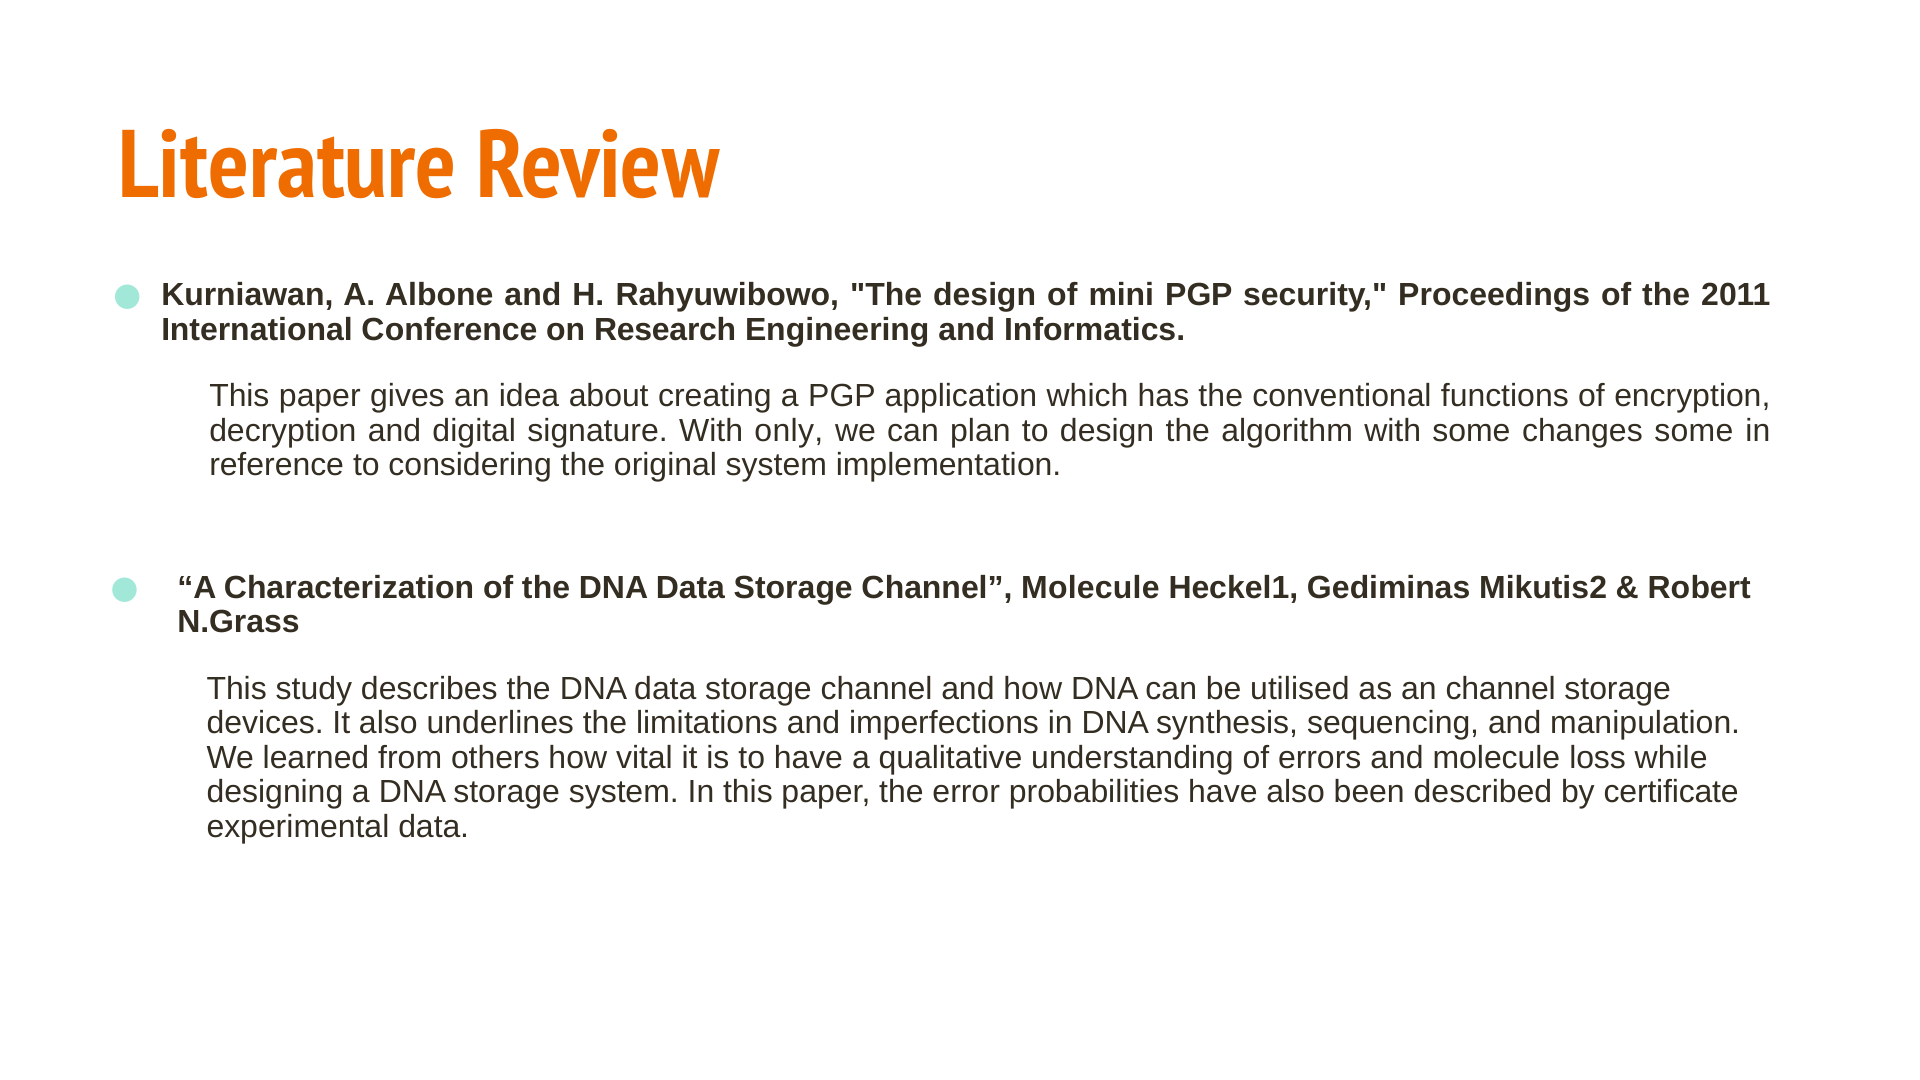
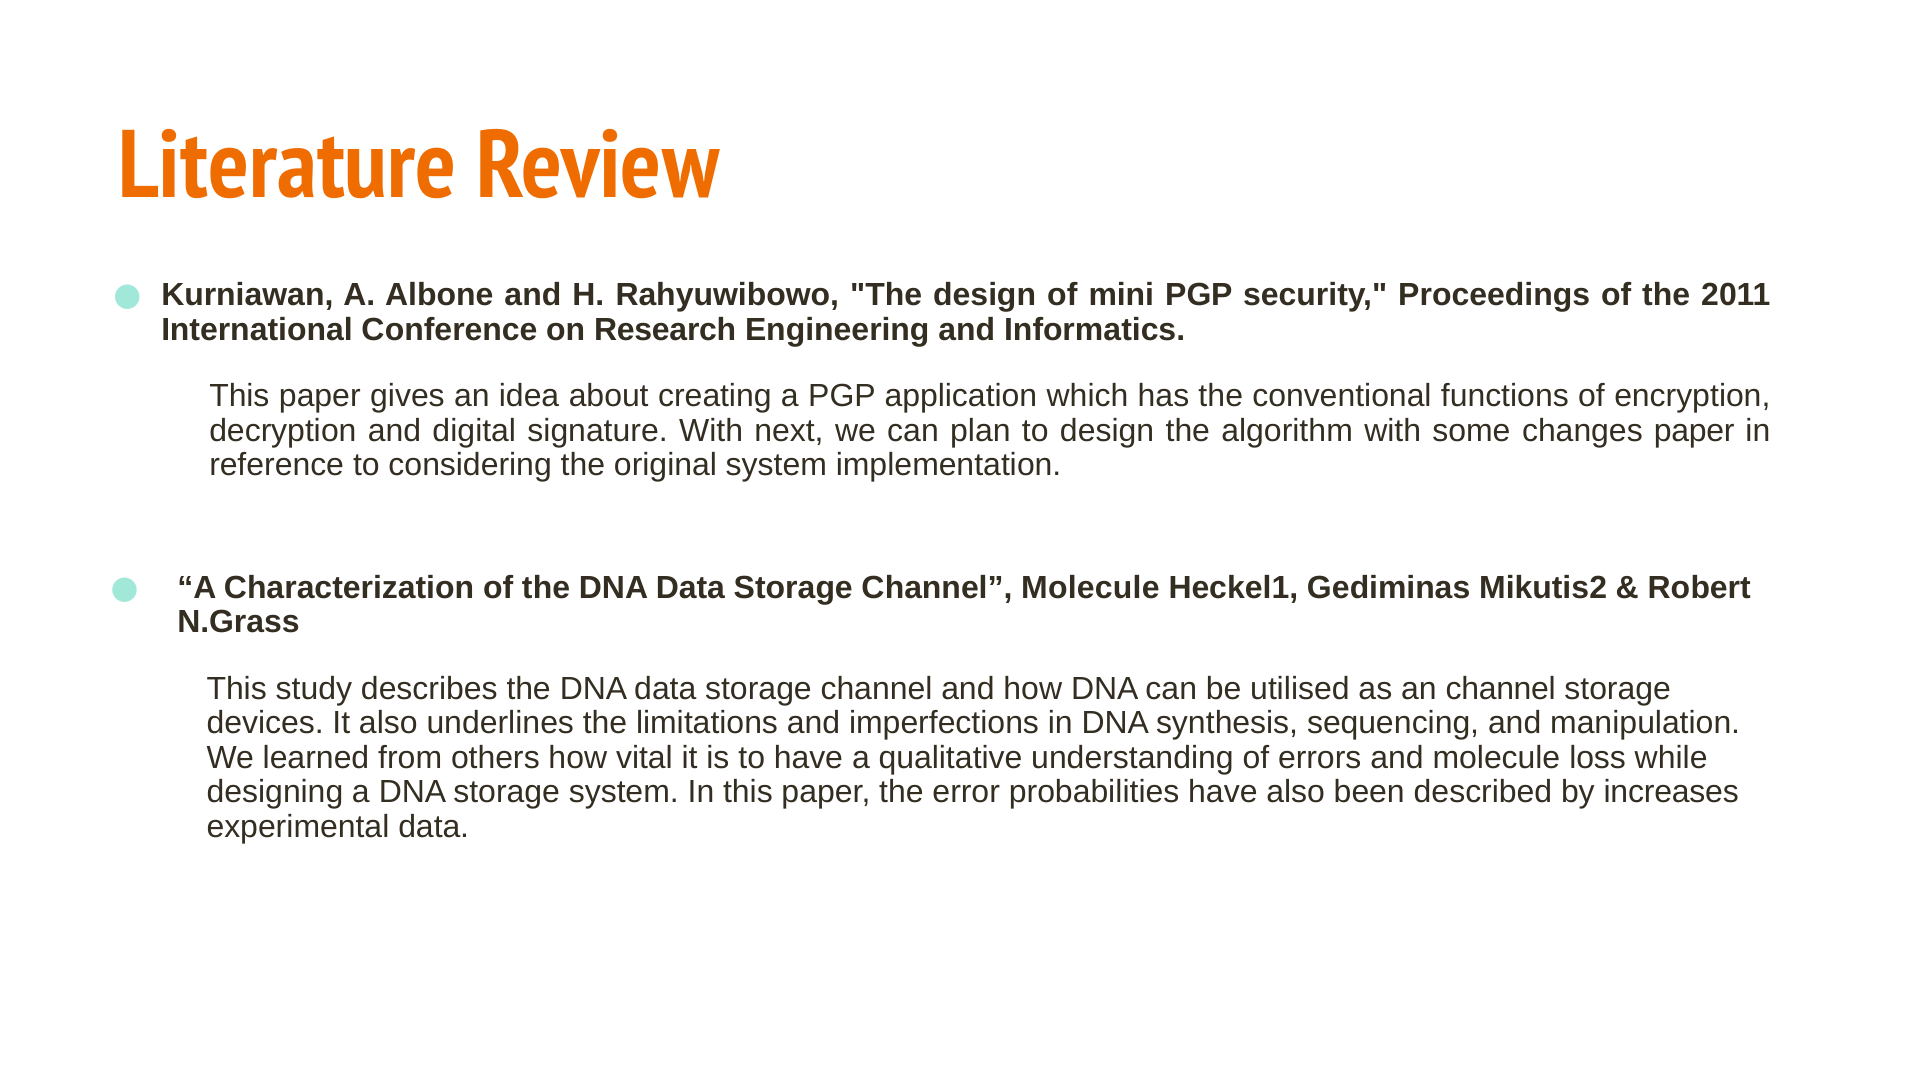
only: only -> next (789, 431)
changes some: some -> paper (1694, 431)
certificate: certificate -> increases (1671, 792)
